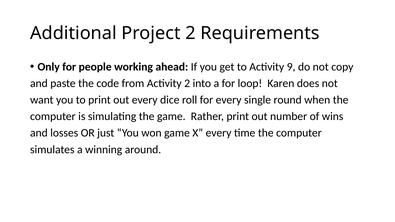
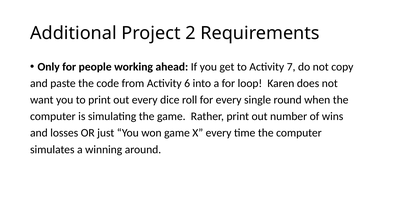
9: 9 -> 7 (291, 67)
Activity 2: 2 -> 6 (187, 83)
